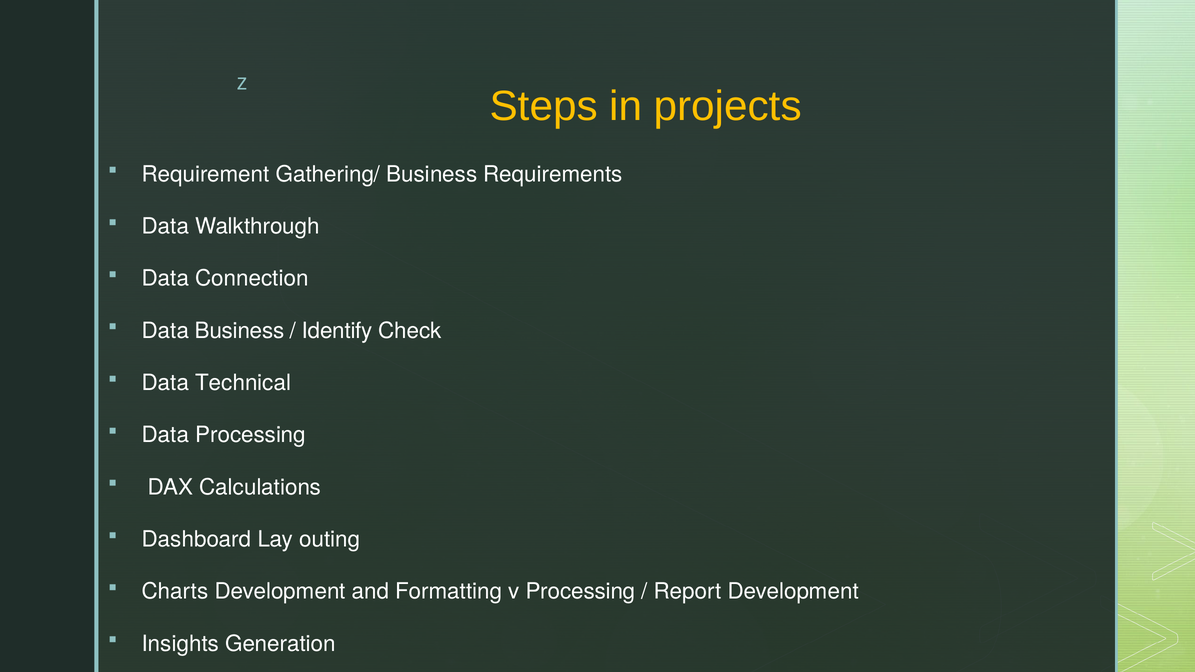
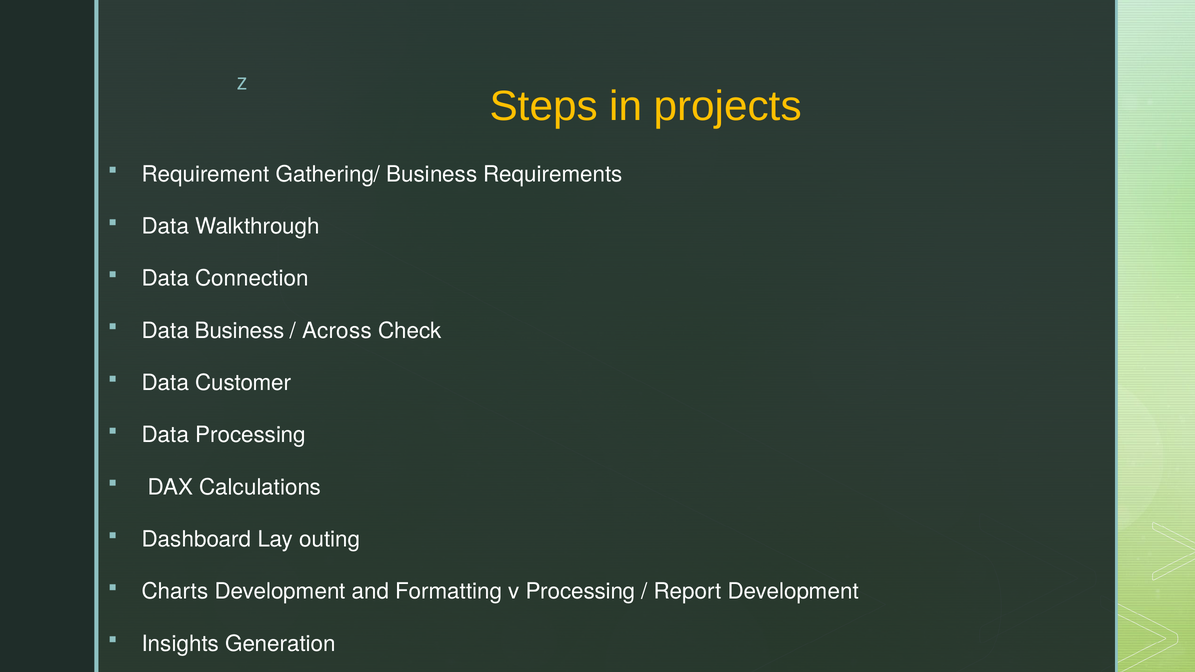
Identify: Identify -> Across (337, 331)
Technical: Technical -> Customer (243, 383)
